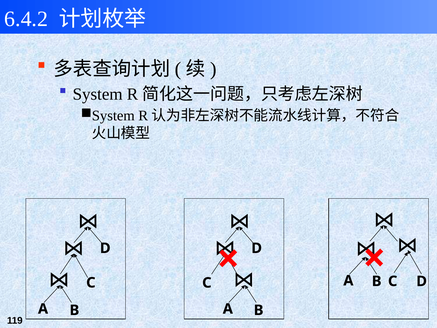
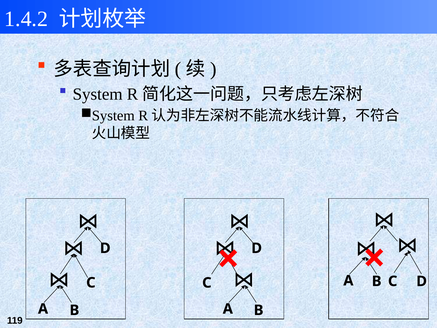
6.4.2: 6.4.2 -> 1.4.2 (26, 19)
